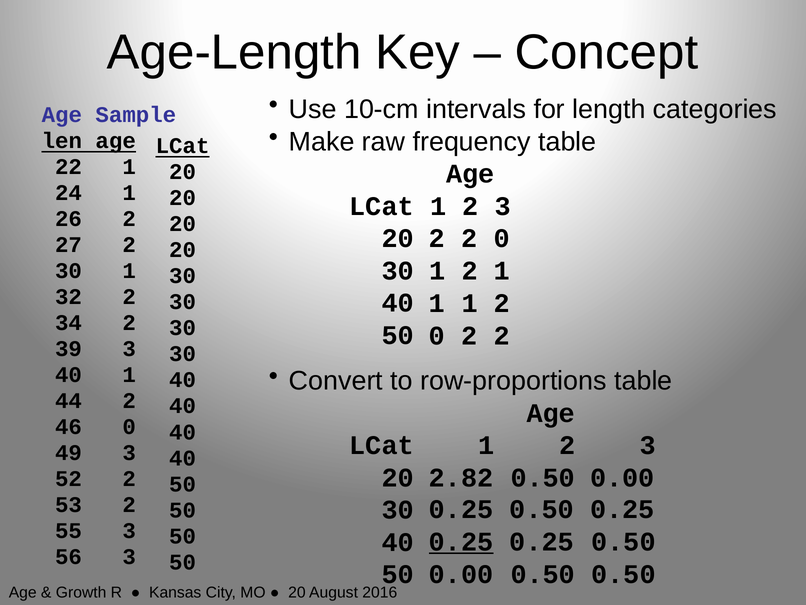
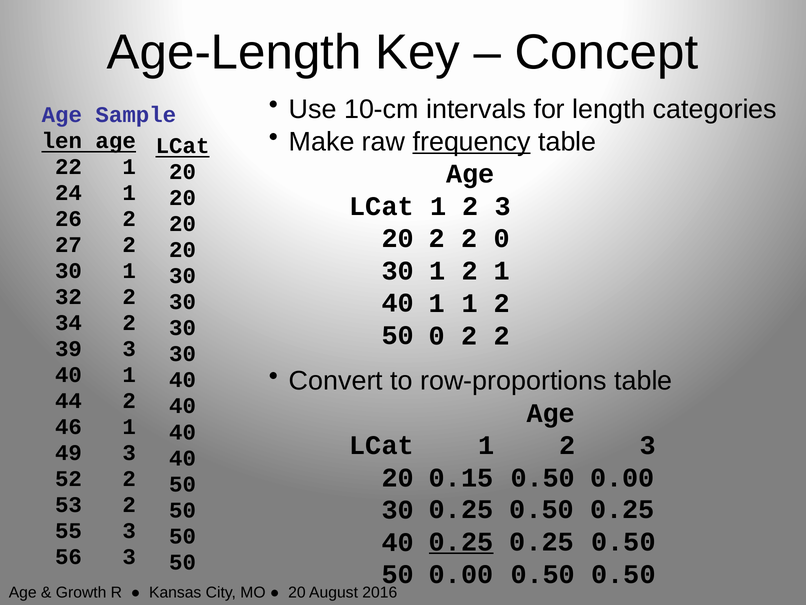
frequency underline: none -> present (472, 142)
46 0: 0 -> 1 (129, 426)
2.82: 2.82 -> 0.15 (461, 478)
